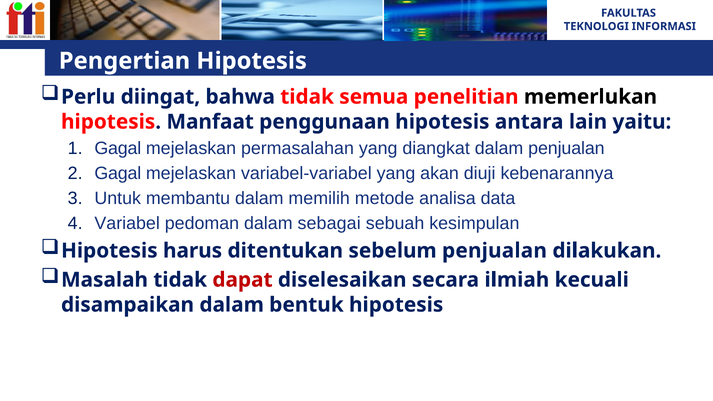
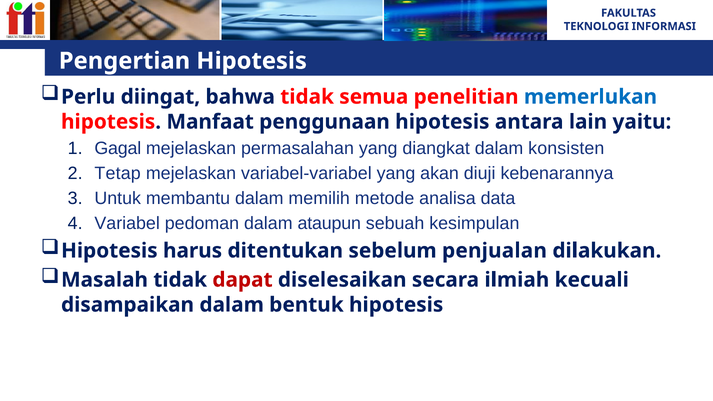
memerlukan colour: black -> blue (590, 97)
dalam penjualan: penjualan -> konsisten (566, 148)
Gagal: Gagal -> Tetap (118, 173)
sebagai: sebagai -> ataupun (329, 223)
